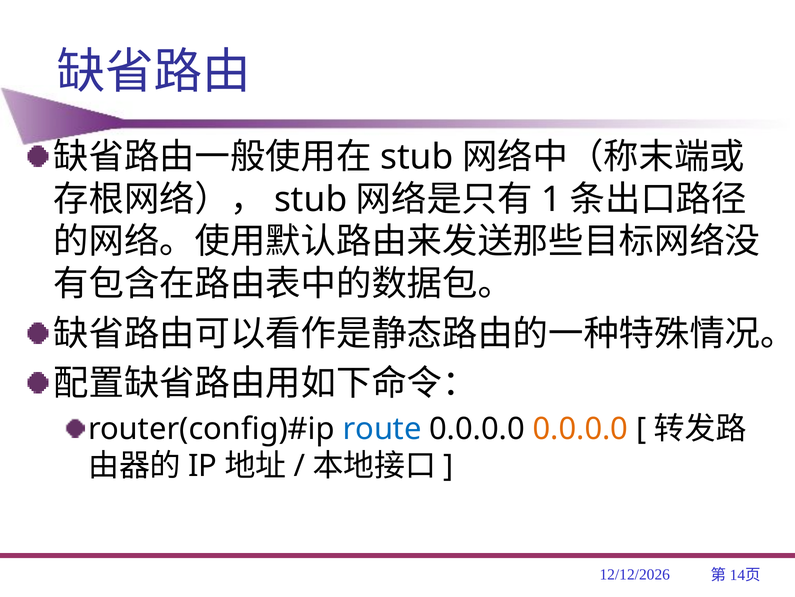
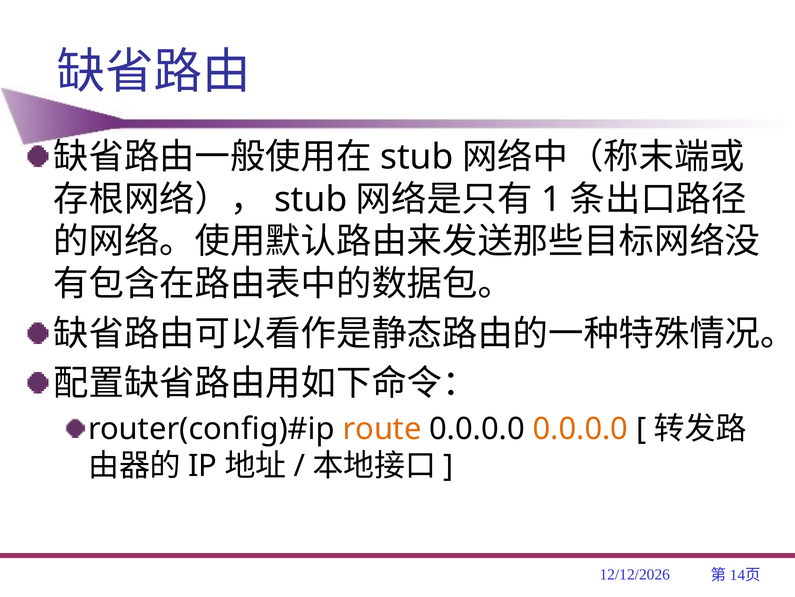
route colour: blue -> orange (382, 429)
